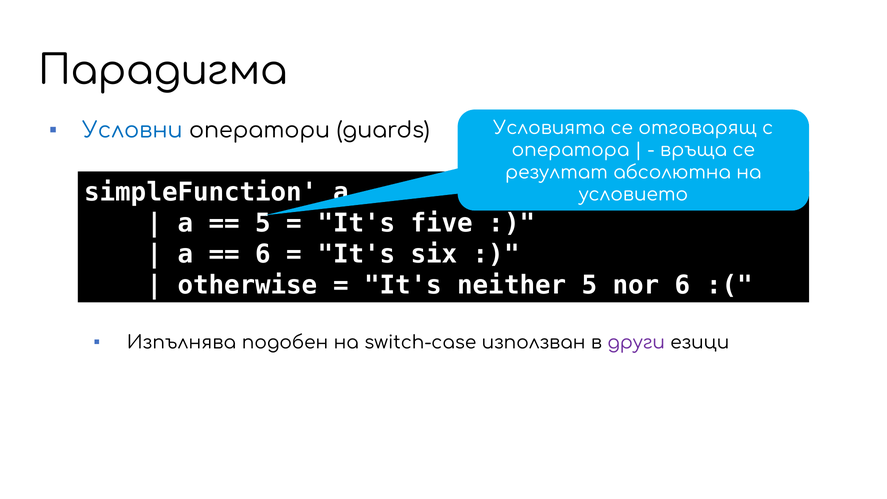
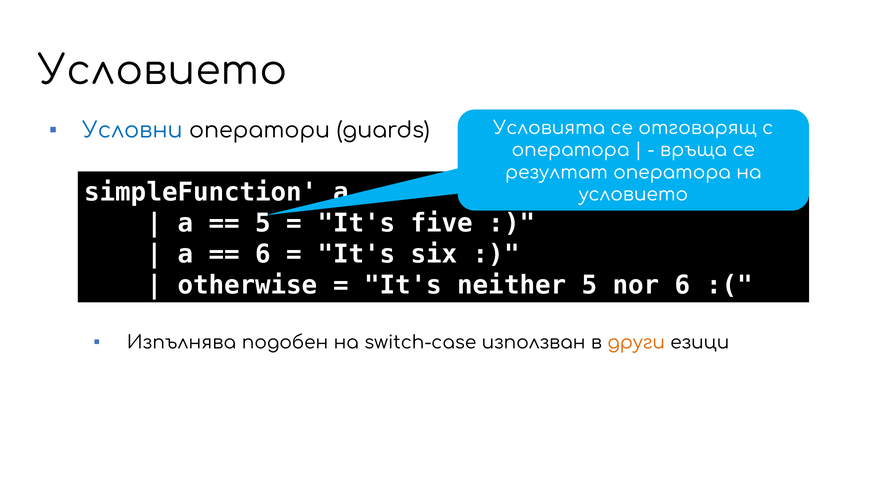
Парадигмa: Парадигмa -> Условието (163, 71)
резултат абсолютна: абсолютна -> оператора (672, 172)
други colour: purple -> orange (636, 343)
